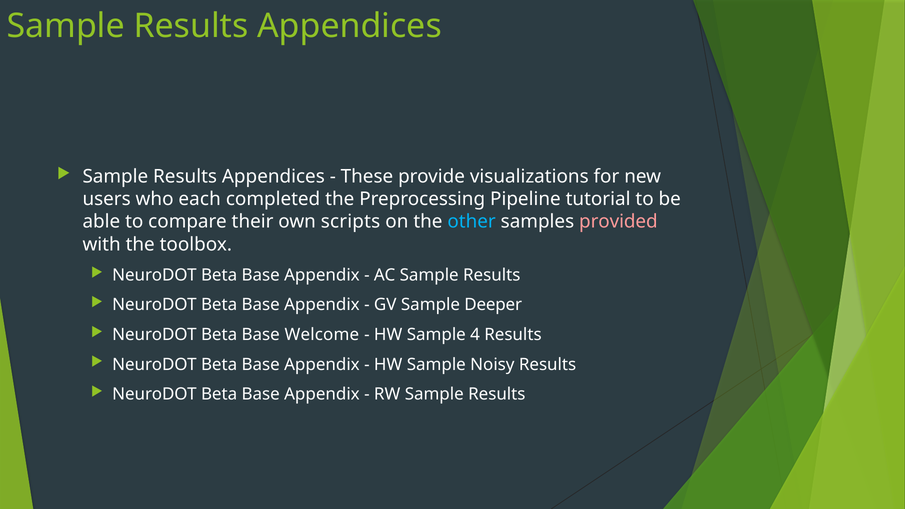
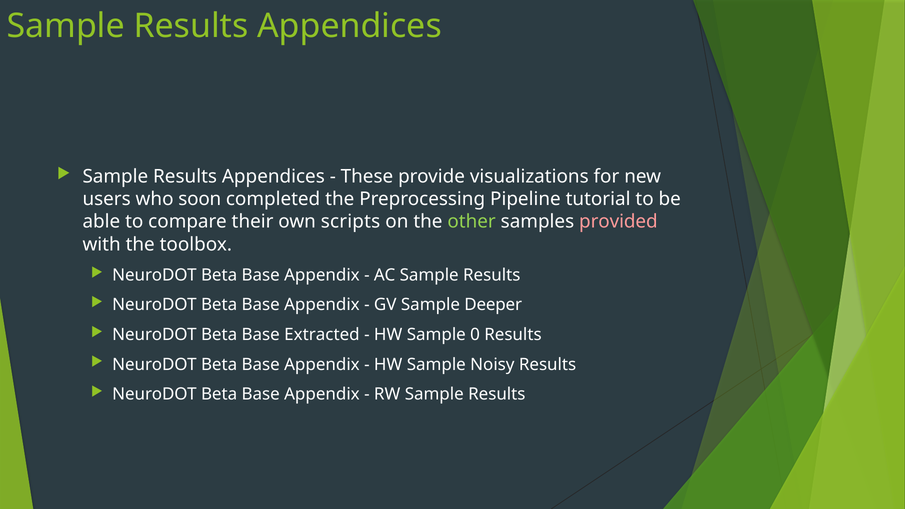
each: each -> soon (200, 199)
other colour: light blue -> light green (472, 222)
Welcome: Welcome -> Extracted (322, 335)
4: 4 -> 0 (475, 335)
